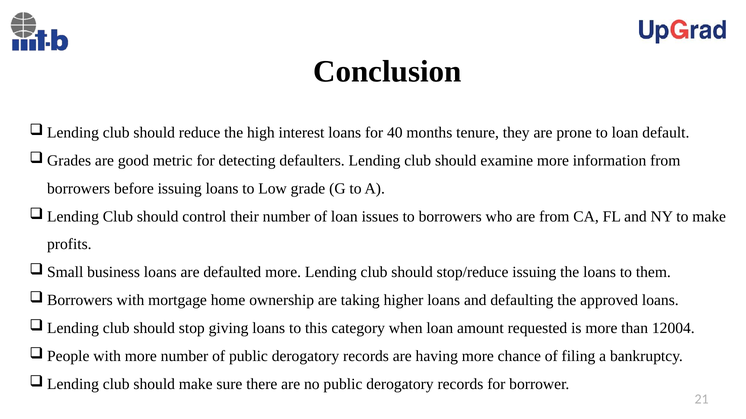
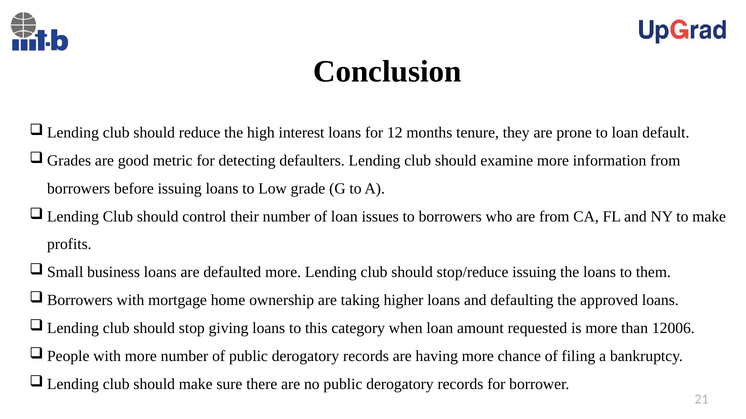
40: 40 -> 12 (395, 133)
12004: 12004 -> 12006 (673, 329)
